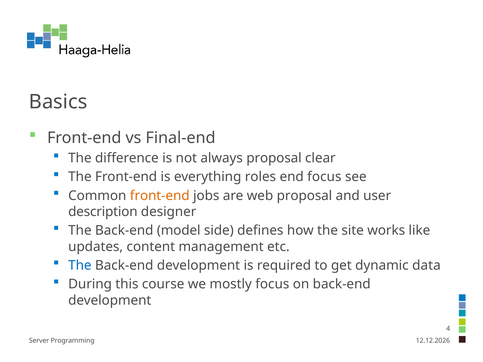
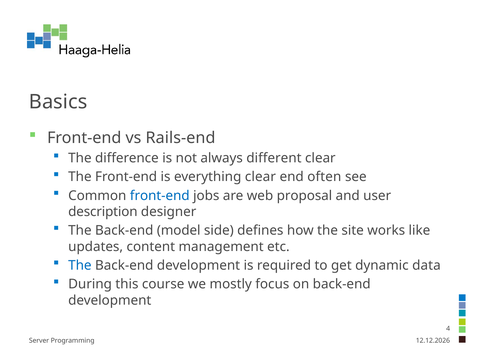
Final-end: Final-end -> Rails-end (180, 138)
always proposal: proposal -> different (274, 158)
everything roles: roles -> clear (260, 177)
end focus: focus -> often (324, 177)
front-end colour: orange -> blue (160, 196)
